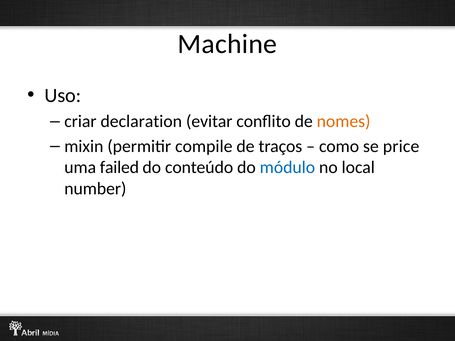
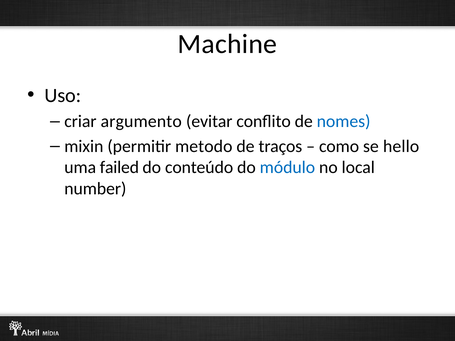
declaration: declaration -> argumento (141, 122)
nomes colour: orange -> blue (344, 122)
compile: compile -> metodo (204, 146)
price: price -> hello (401, 146)
